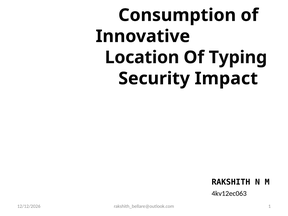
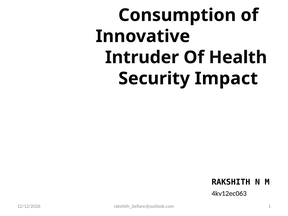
Location: Location -> Intruder (142, 57)
Typing: Typing -> Health (238, 57)
